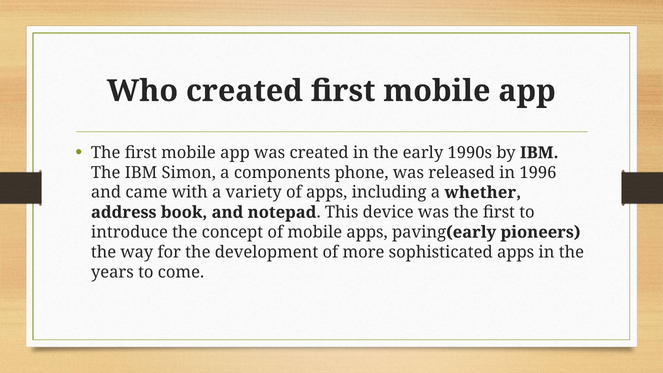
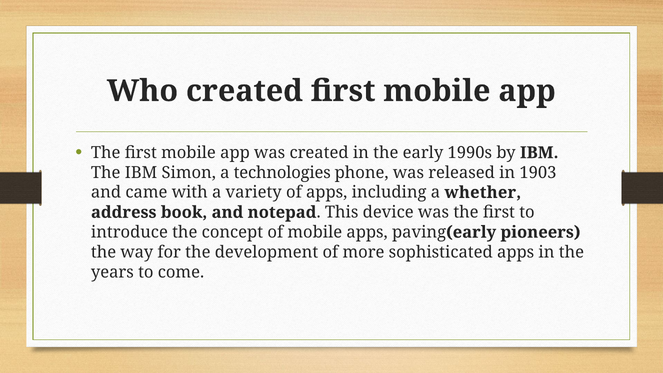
components: components -> technologies (282, 173)
1996: 1996 -> 1903 (538, 173)
